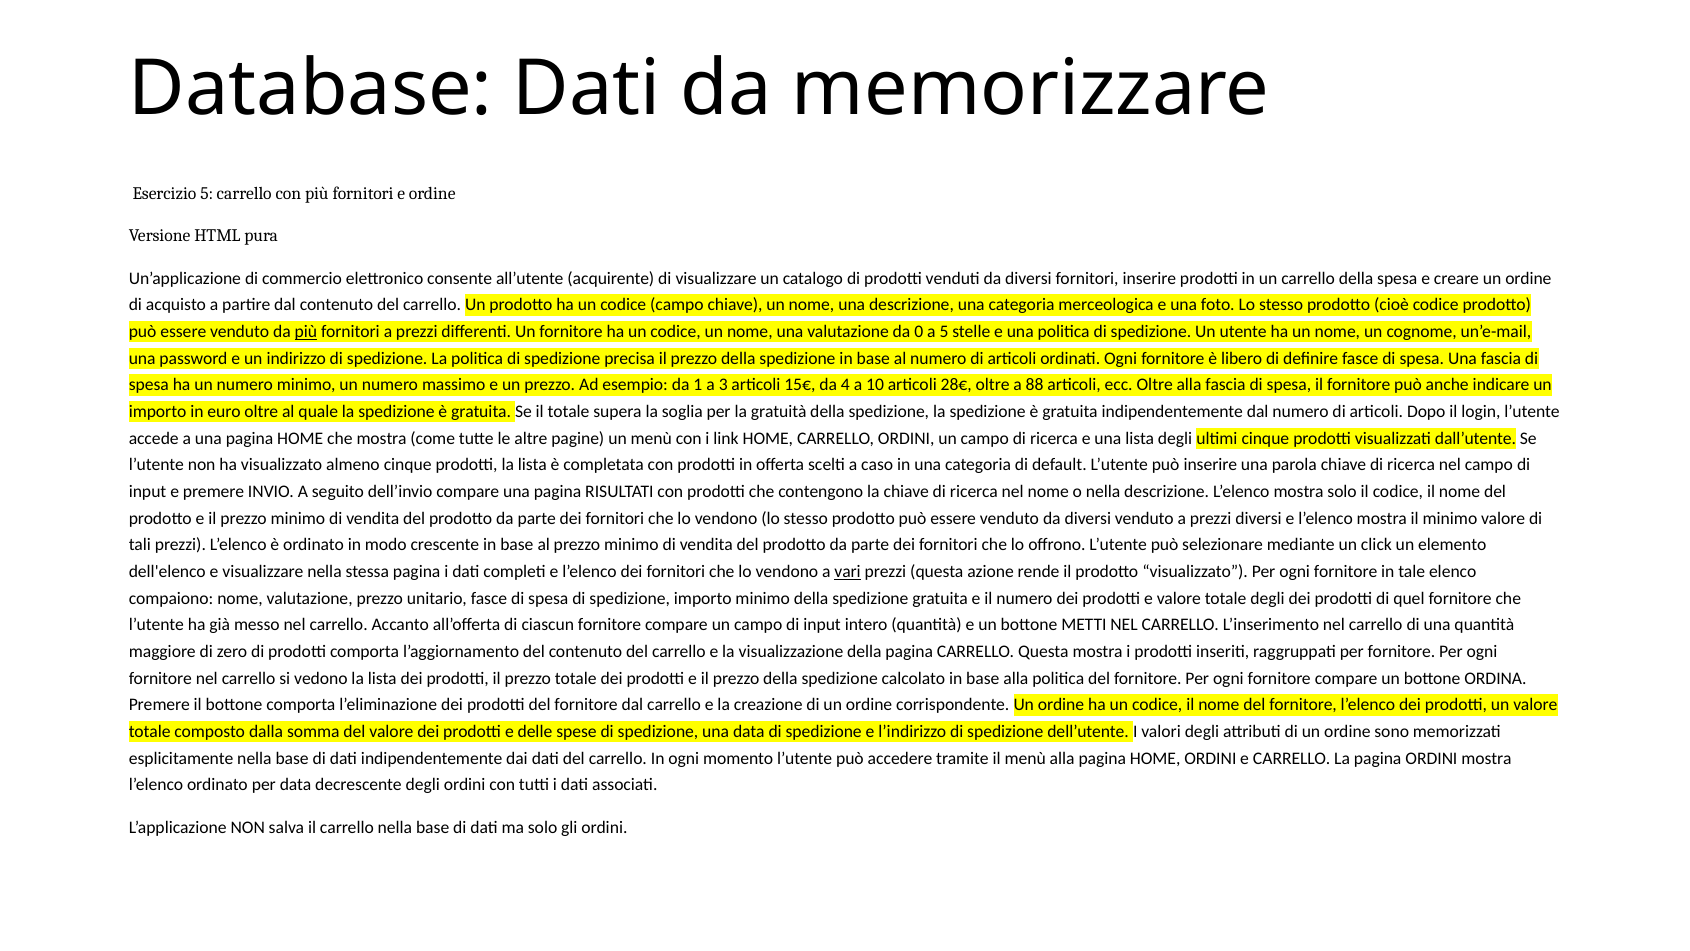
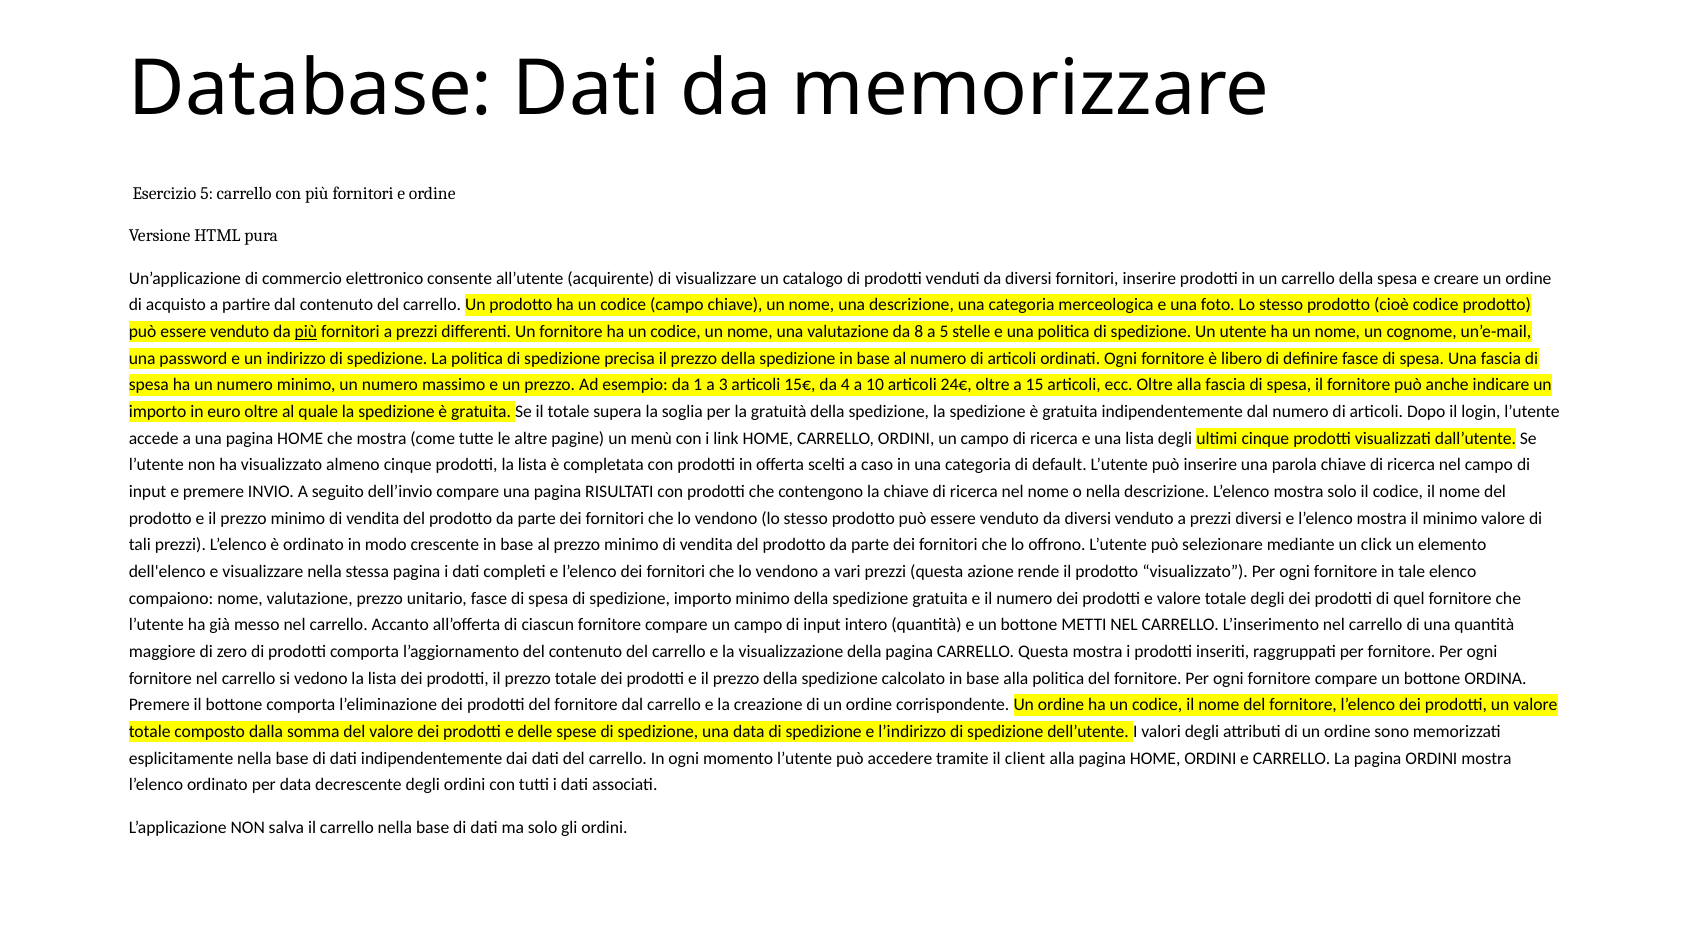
0: 0 -> 8 (919, 332)
28€: 28€ -> 24€ (956, 385)
88: 88 -> 15 (1035, 385)
vari underline: present -> none (848, 571)
il menù: menù -> client (1025, 758)
